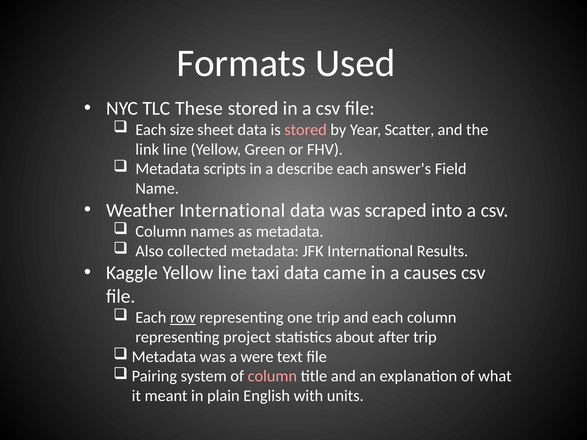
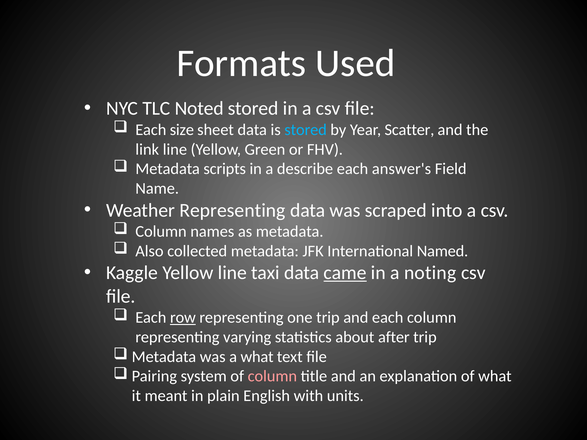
These: These -> Noted (199, 109)
stored colour: pink -> light blue (306, 130)
Weather International: International -> Representing (232, 210)
Results: Results -> Named (443, 251)
came underline: none -> present (345, 273)
causes: causes -> noting (430, 273)
project: project -> varying (247, 337)
a were: were -> what (257, 357)
